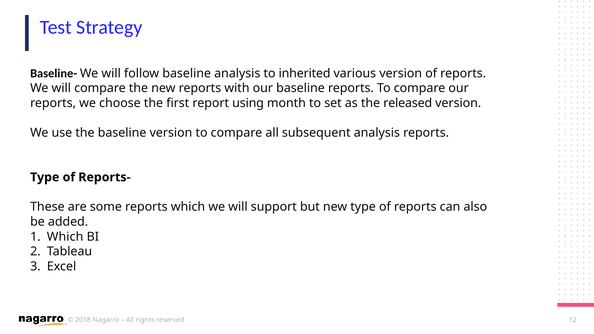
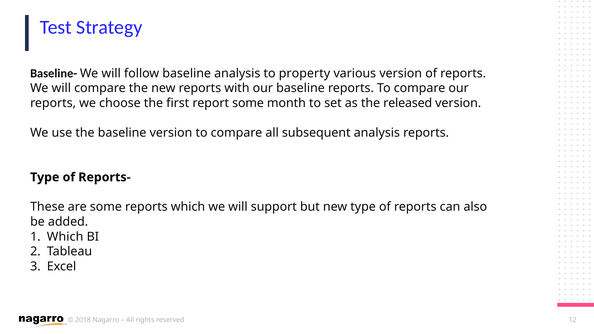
inherited: inherited -> property (304, 73)
report using: using -> some (248, 103)
